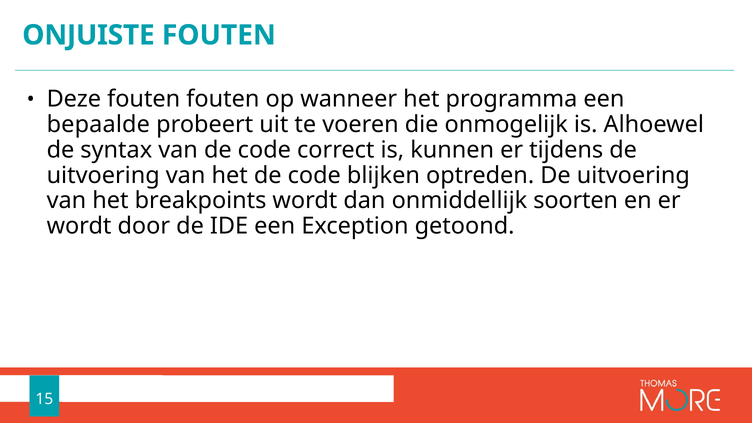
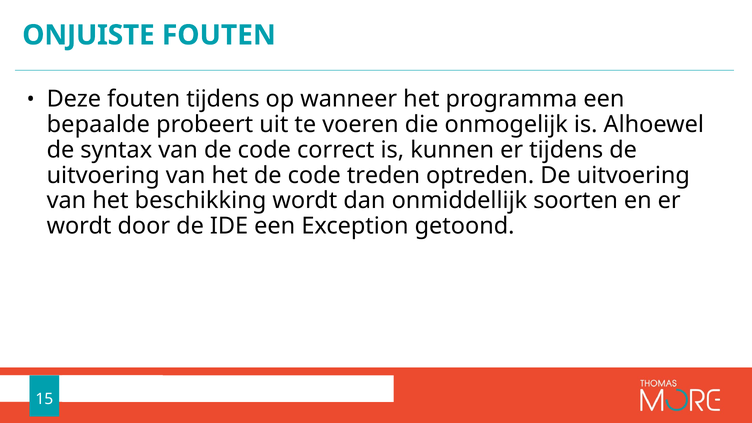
fouten fouten: fouten -> tijdens (223, 99)
blijken: blijken -> treden (383, 175)
breakpoints: breakpoints -> beschikking (200, 201)
